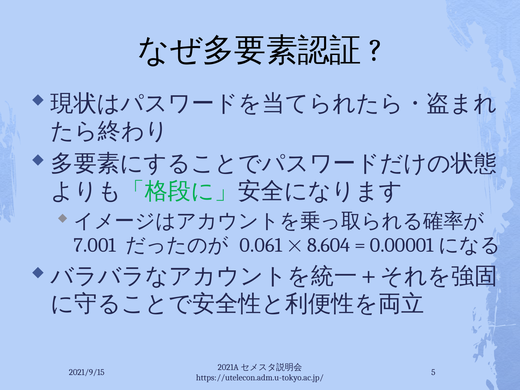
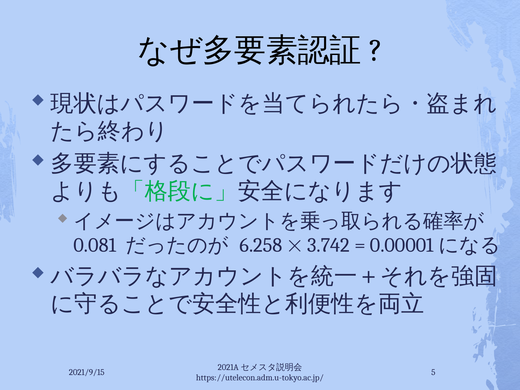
7.001: 7.001 -> 0.081 (95, 245)
0.061: 0.061 -> 6.258 (261, 245)
8.604: 8.604 -> 3.742 (329, 245)
